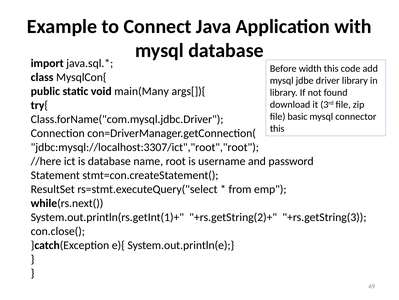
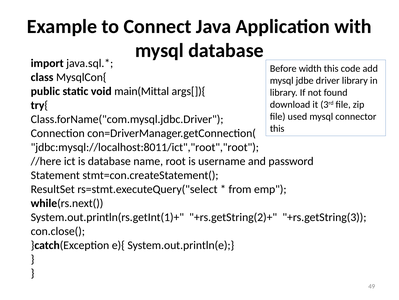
main(Many: main(Many -> main(Mittal (142, 91)
basic: basic -> used (297, 116)
jdbc:mysql://localhost:3307/ict","root","root: jdbc:mysql://localhost:3307/ict","root","root -> jdbc:mysql://localhost:8011/ict","root","root (145, 147)
